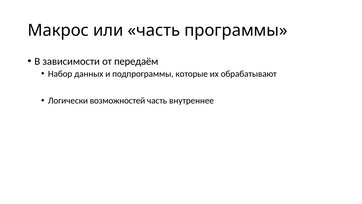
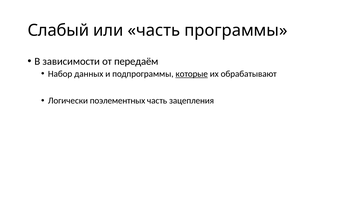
Макрос: Макрос -> Слабый (58, 30)
которые underline: none -> present (192, 74)
возможностей: возможностей -> поэлементных (117, 100)
внутреннее: внутреннее -> зацепления (192, 100)
